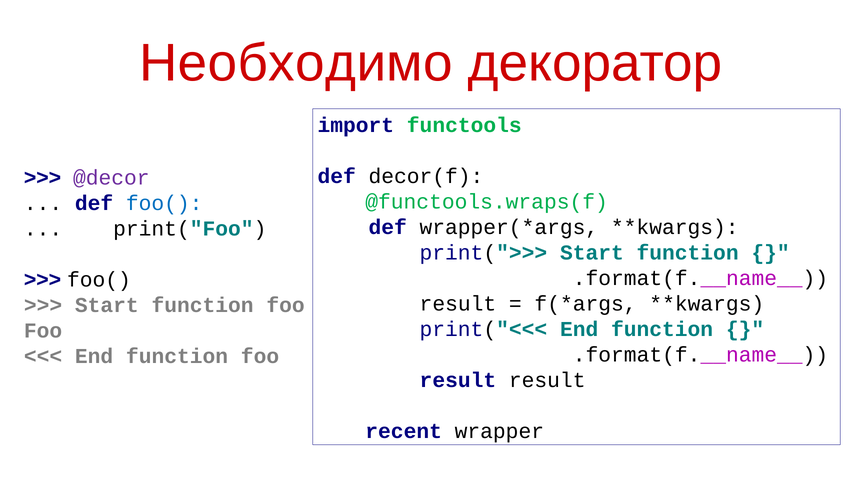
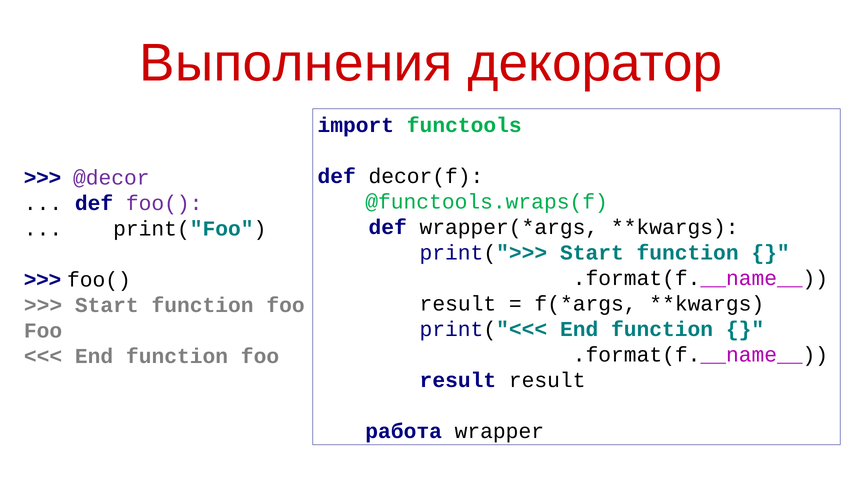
Необходимо: Необходимо -> Выполнения (296, 63)
foo( colour: blue -> purple (164, 203)
recent: recent -> работа (404, 431)
